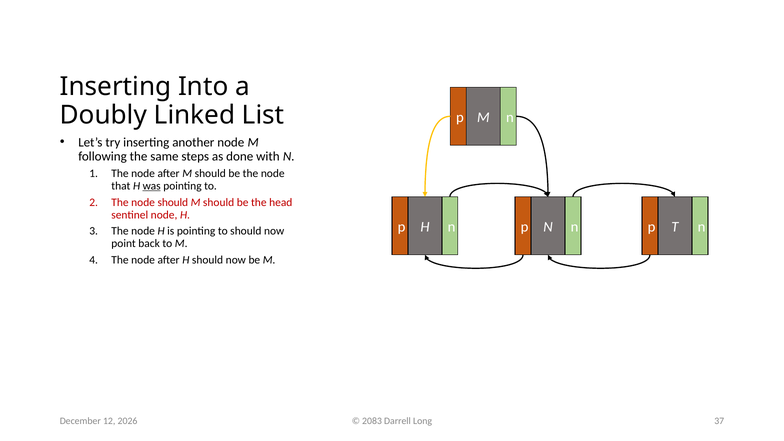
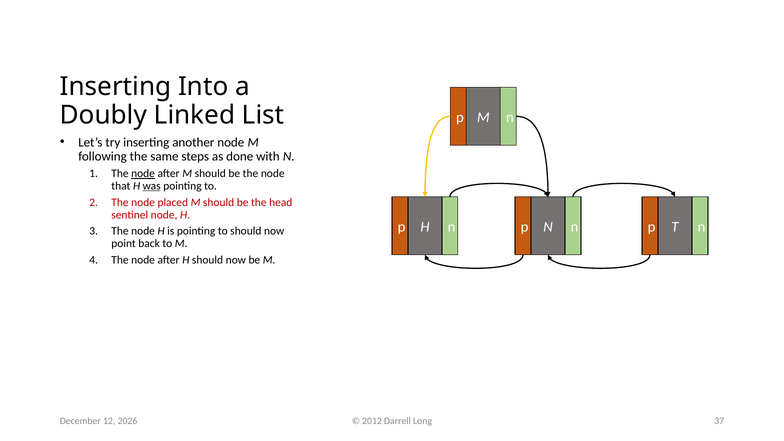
node underline: none -> present (143, 174)
node should: should -> placed (173, 202)
2083: 2083 -> 2012 (372, 421)
